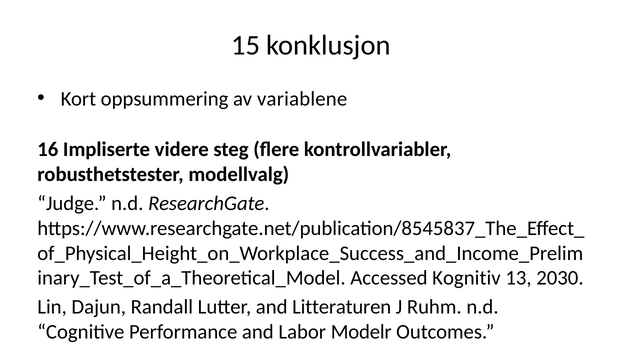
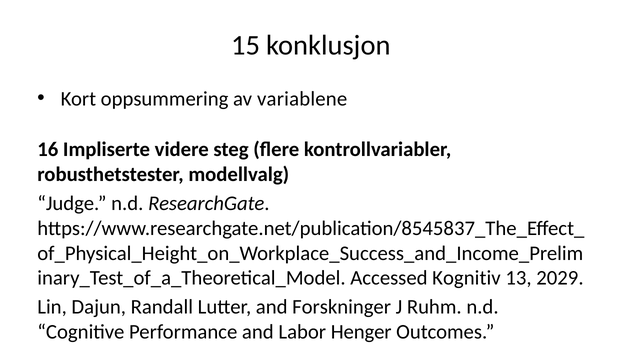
2030: 2030 -> 2029 (560, 278)
Litteraturen: Litteraturen -> Forskninger (342, 307)
Modelr: Modelr -> Henger (361, 332)
